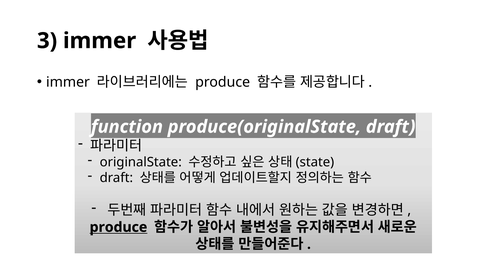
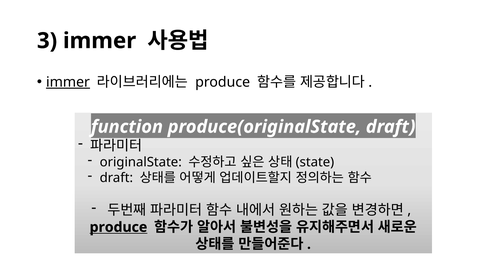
immer underline: none -> present (68, 82)
